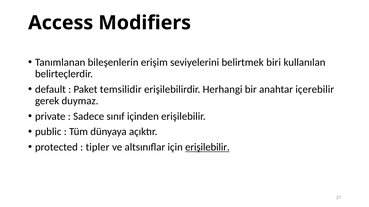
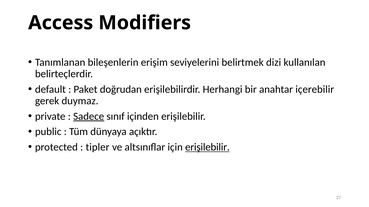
biri: biri -> dizi (274, 62)
temsilidir: temsilidir -> doğrudan (121, 89)
Sadece underline: none -> present (89, 117)
